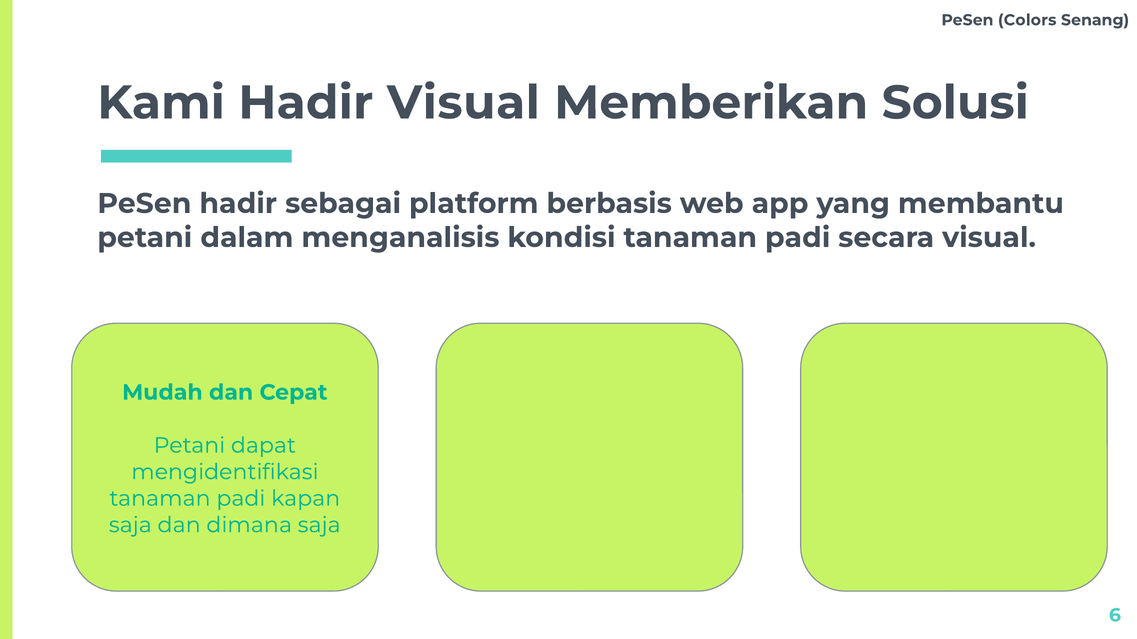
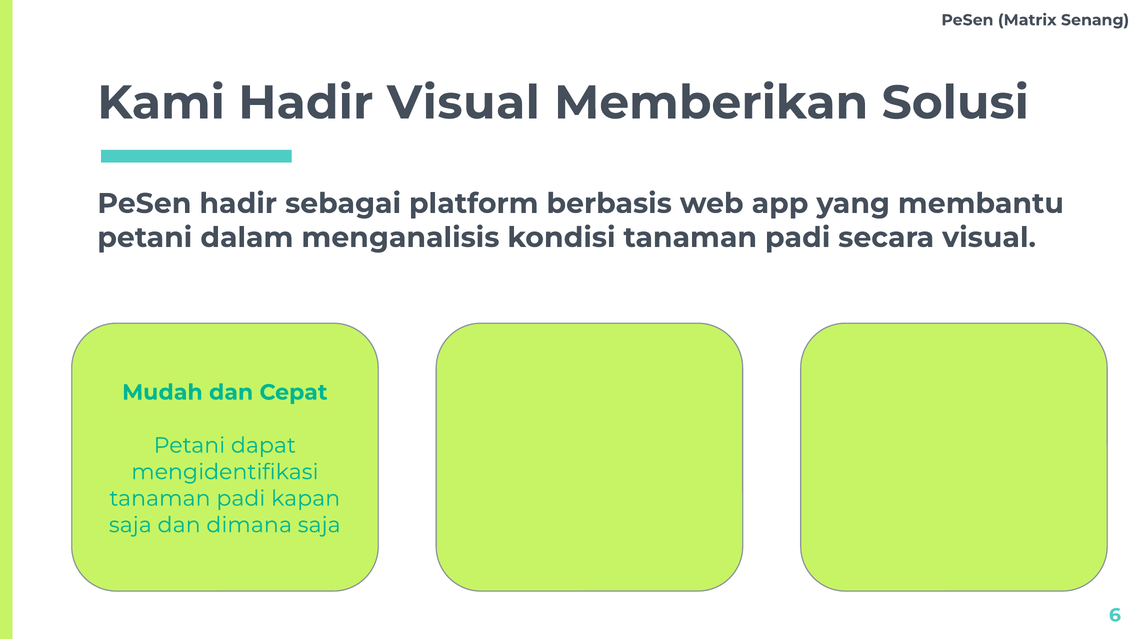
Colors: Colors -> Matrix (1027, 20)
